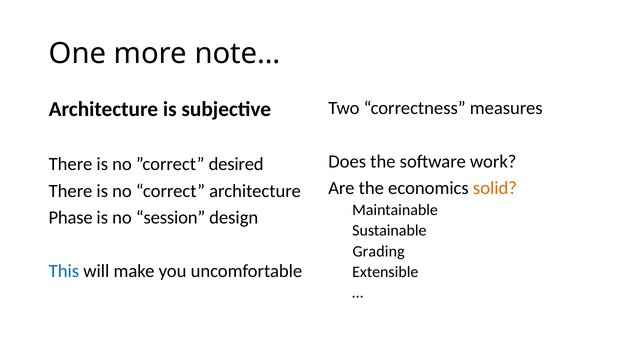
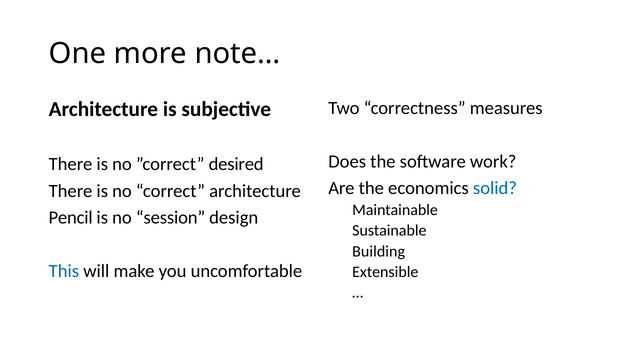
solid colour: orange -> blue (495, 188)
Phase: Phase -> Pencil (71, 218)
Grading: Grading -> Building (379, 252)
